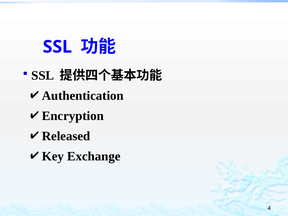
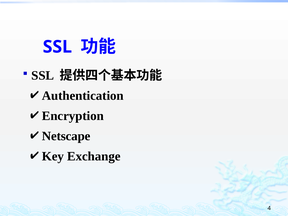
Released: Released -> Netscape (66, 136)
